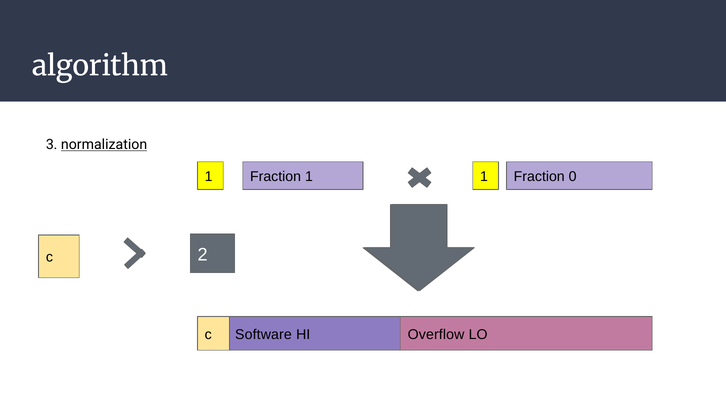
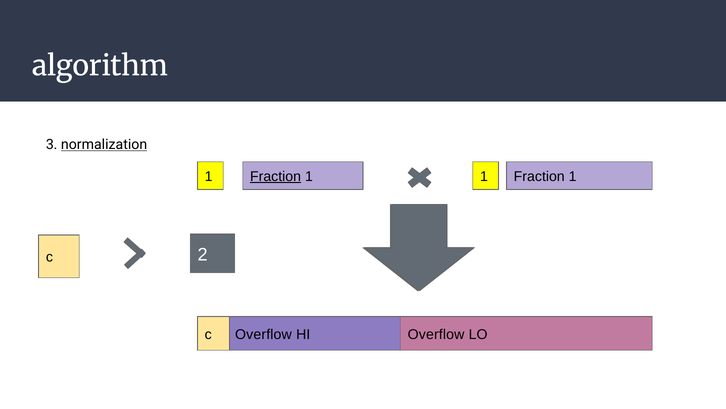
Fraction underline: none -> present (276, 176)
1 Fraction 0: 0 -> 1 (573, 176)
Software: Software -> Overflow (263, 334)
